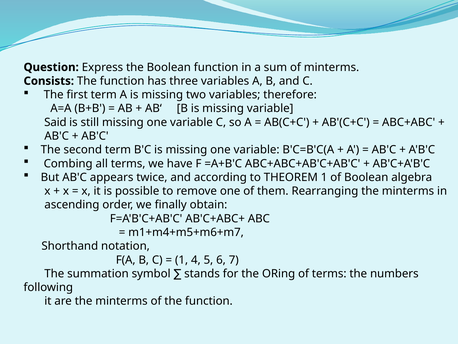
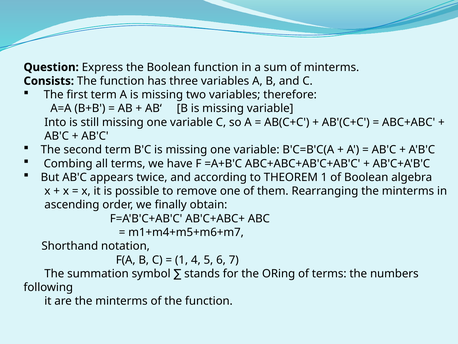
Said: Said -> Into (55, 122)
